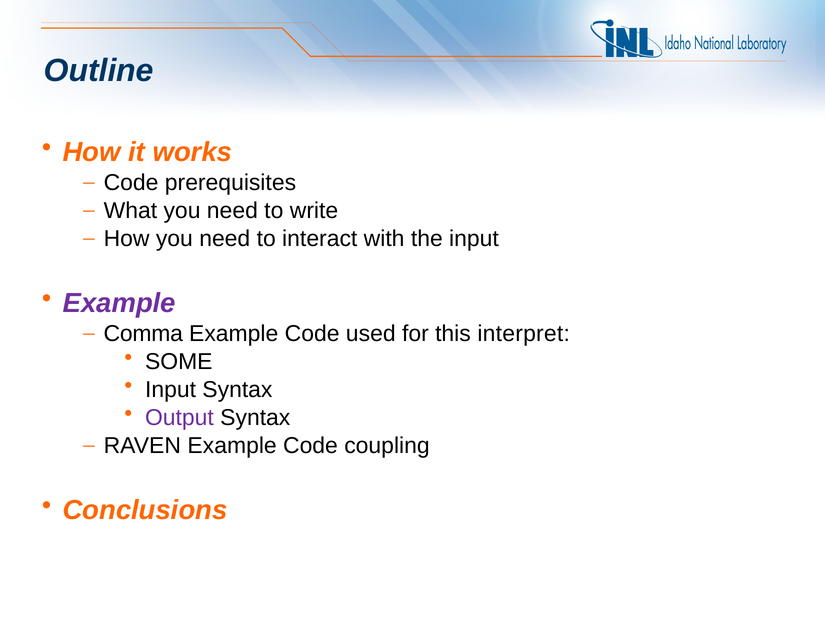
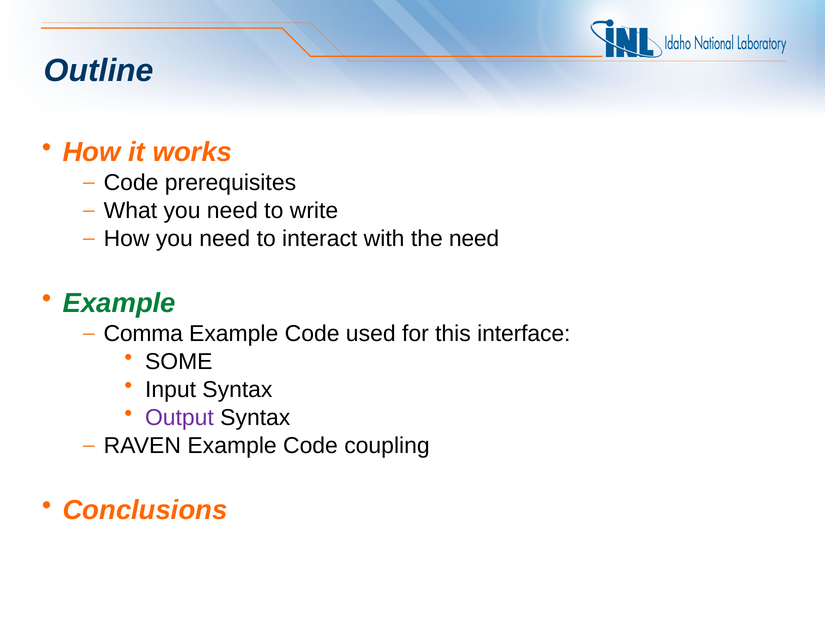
the input: input -> need (474, 238)
Example colour: purple -> green (119, 303)
interpret: interpret -> interface (524, 333)
